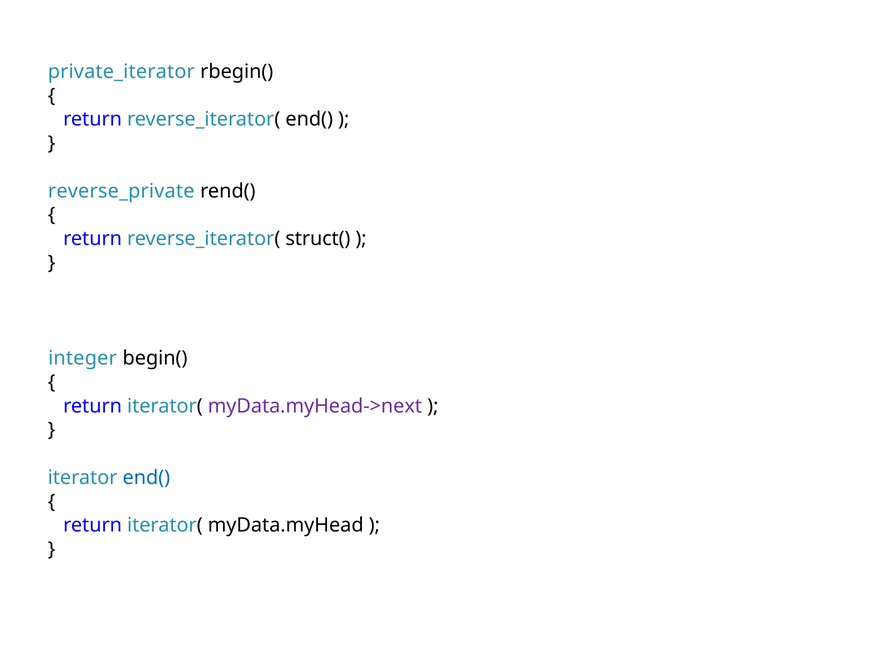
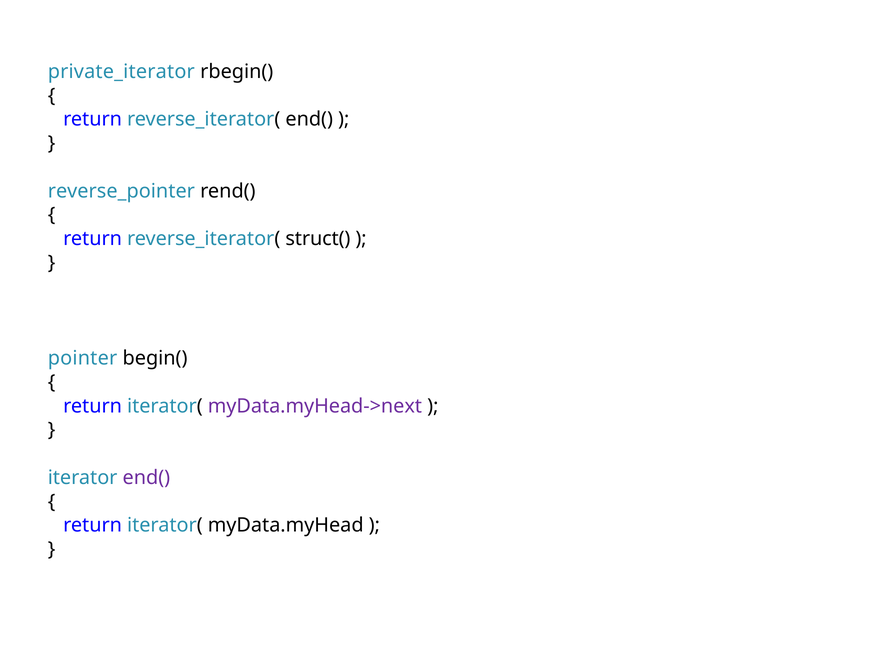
reverse_private: reverse_private -> reverse_pointer (121, 191)
integer: integer -> pointer (83, 358)
end( colour: blue -> purple (146, 478)
